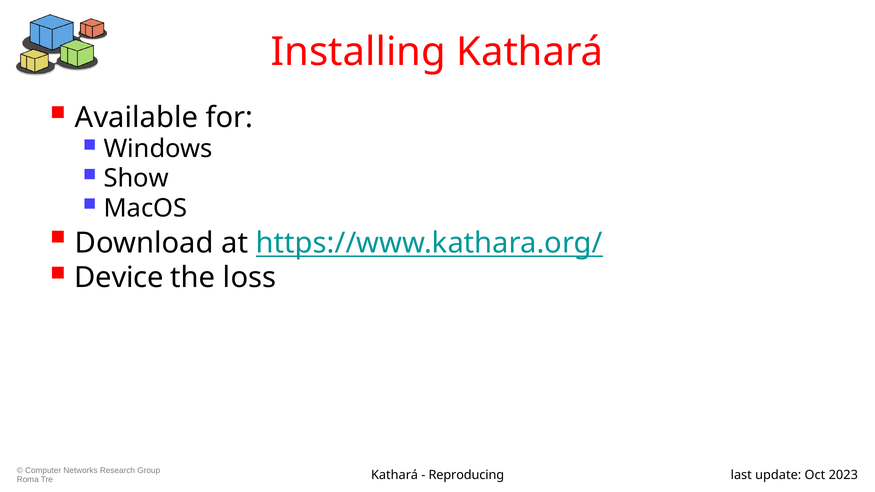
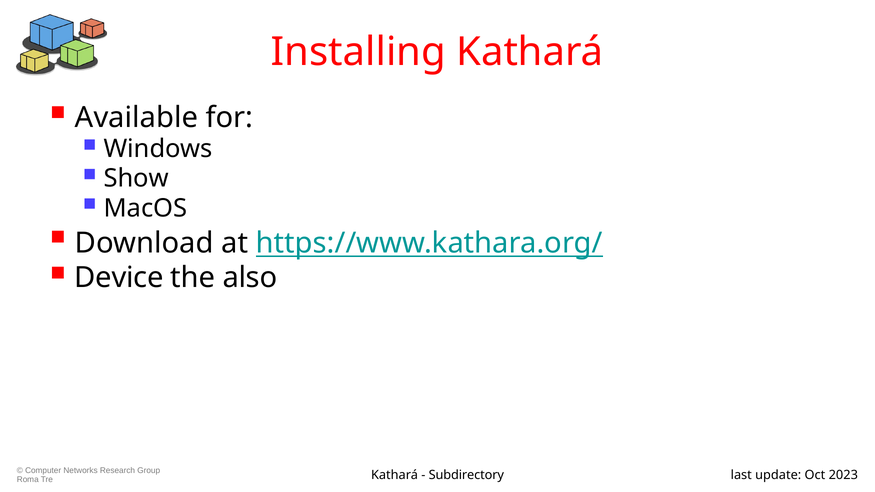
loss: loss -> also (250, 278)
Reproducing: Reproducing -> Subdirectory (466, 475)
